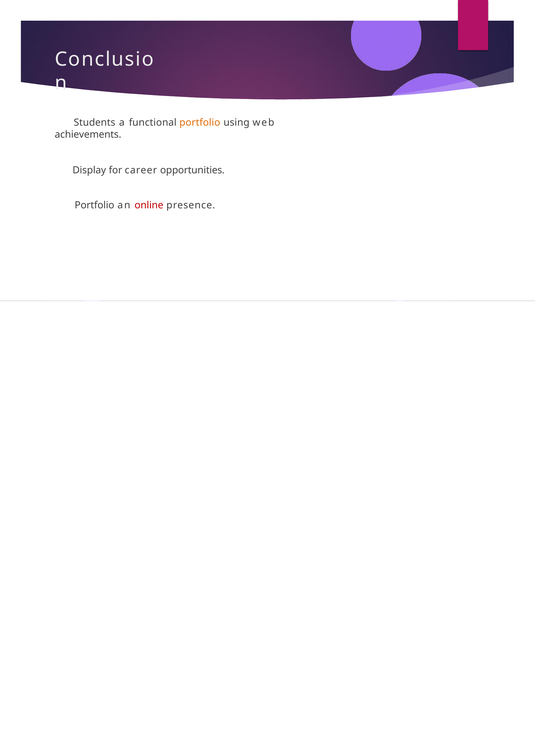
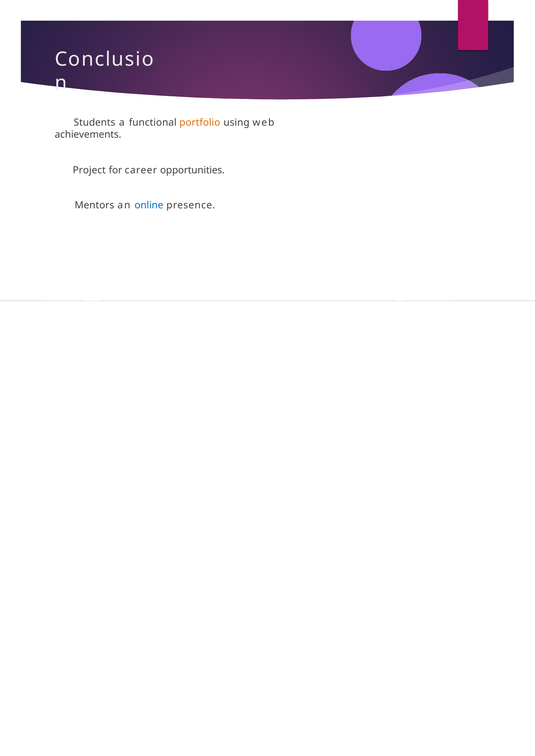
Display: Display -> Project (89, 170)
Portfolio: Portfolio -> Mentors (94, 205)
online colour: red -> blue (149, 205)
